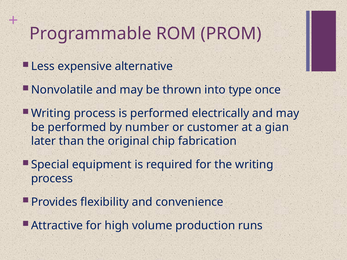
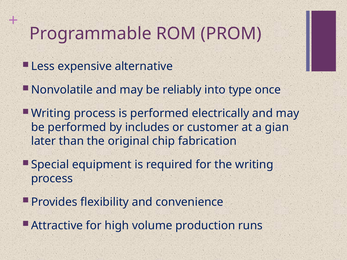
thrown: thrown -> reliably (182, 90)
number: number -> includes (147, 127)
